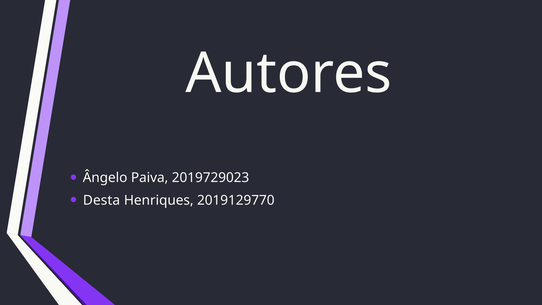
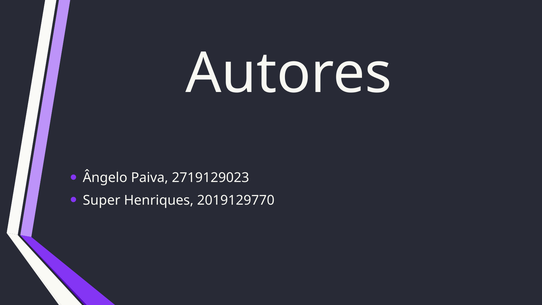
2019729023: 2019729023 -> 2719129023 (211, 178)
Desta: Desta -> Super (102, 200)
